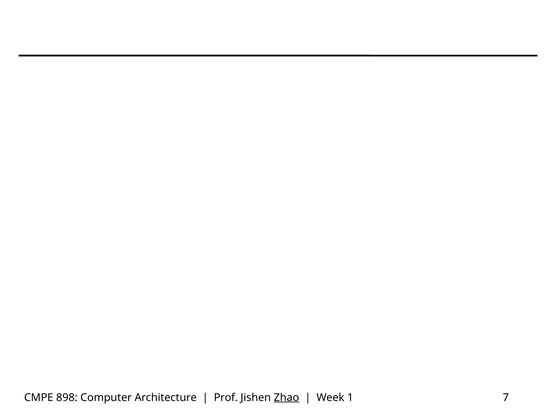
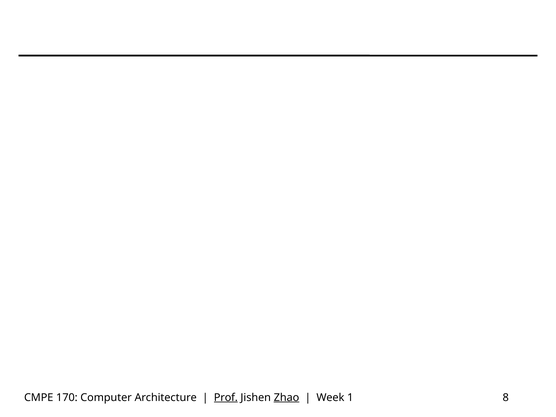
898: 898 -> 170 (67, 397)
Prof underline: none -> present (226, 397)
7: 7 -> 8 (506, 397)
